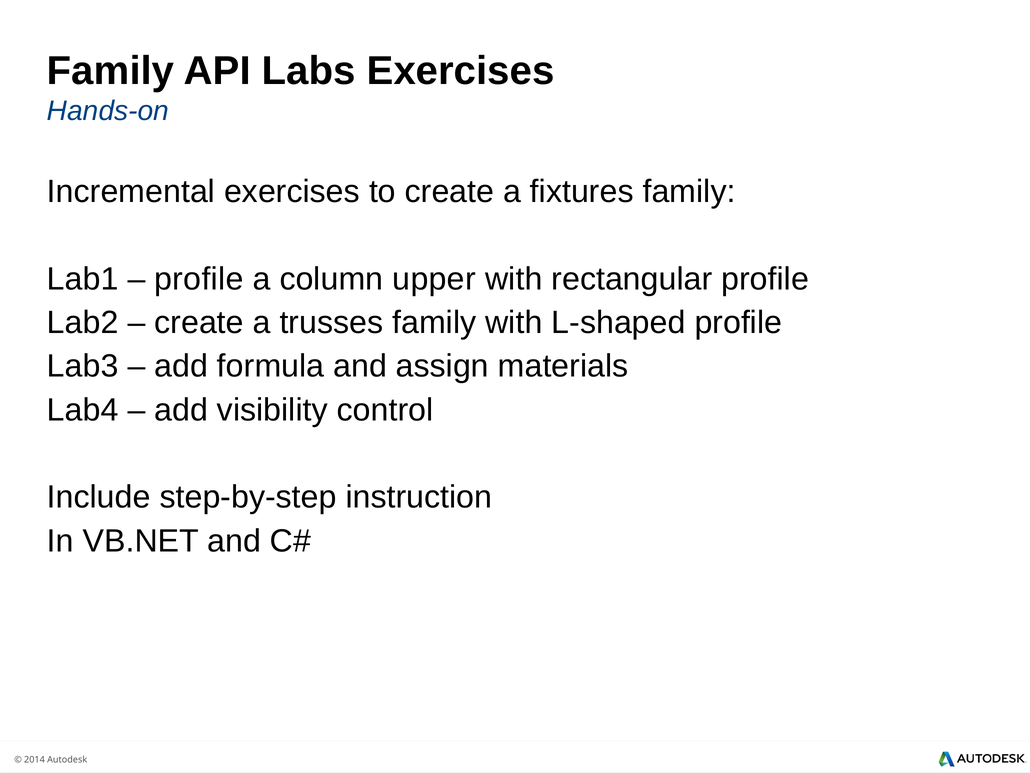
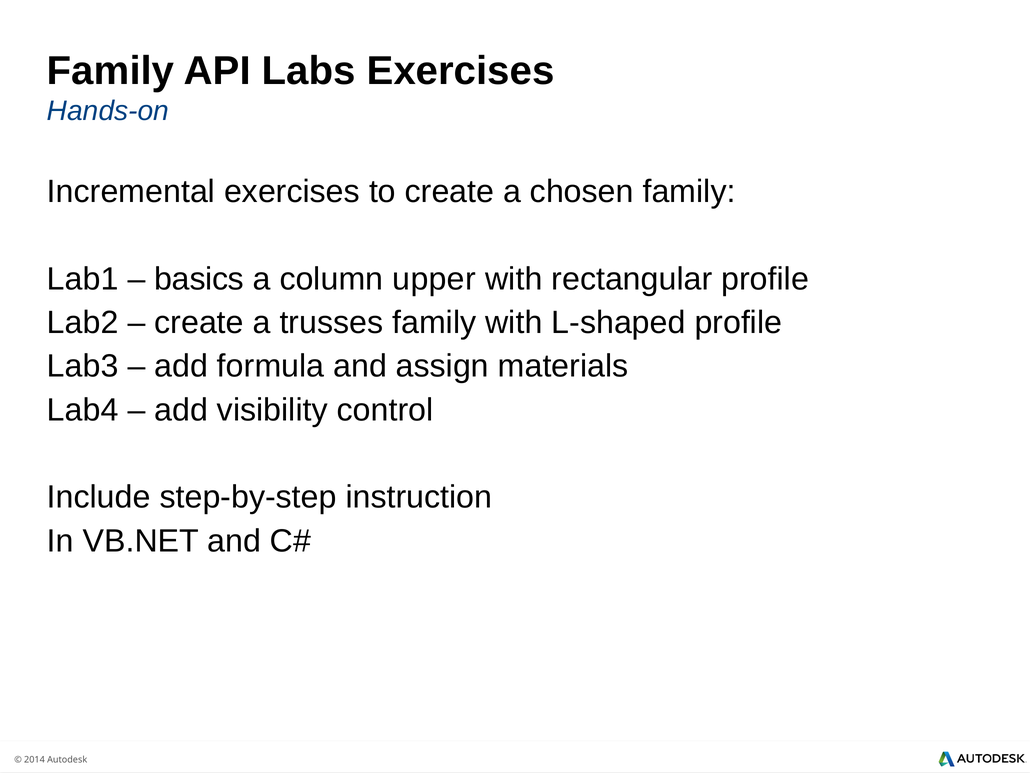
fixtures: fixtures -> chosen (582, 191)
profile: profile -> basics (199, 279)
